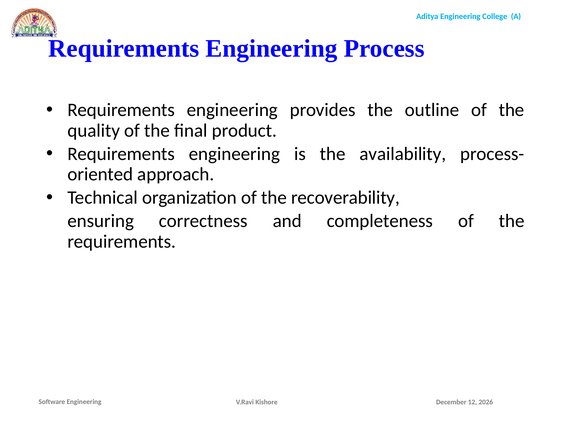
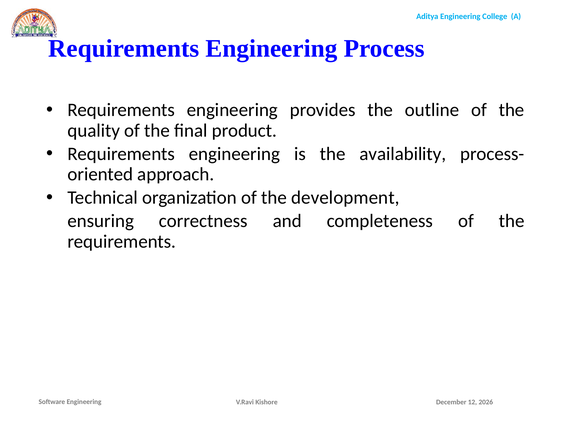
recoverability: recoverability -> development (345, 198)
